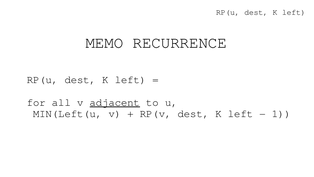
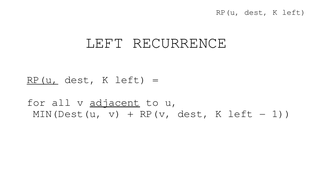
MEMO: MEMO -> LEFT (104, 43)
RP(u underline: none -> present (42, 80)
MIN(Left(u: MIN(Left(u -> MIN(Dest(u (68, 114)
